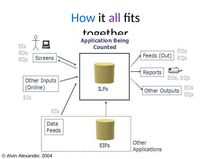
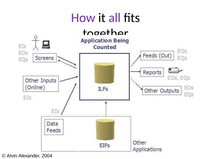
How colour: blue -> purple (83, 18)
